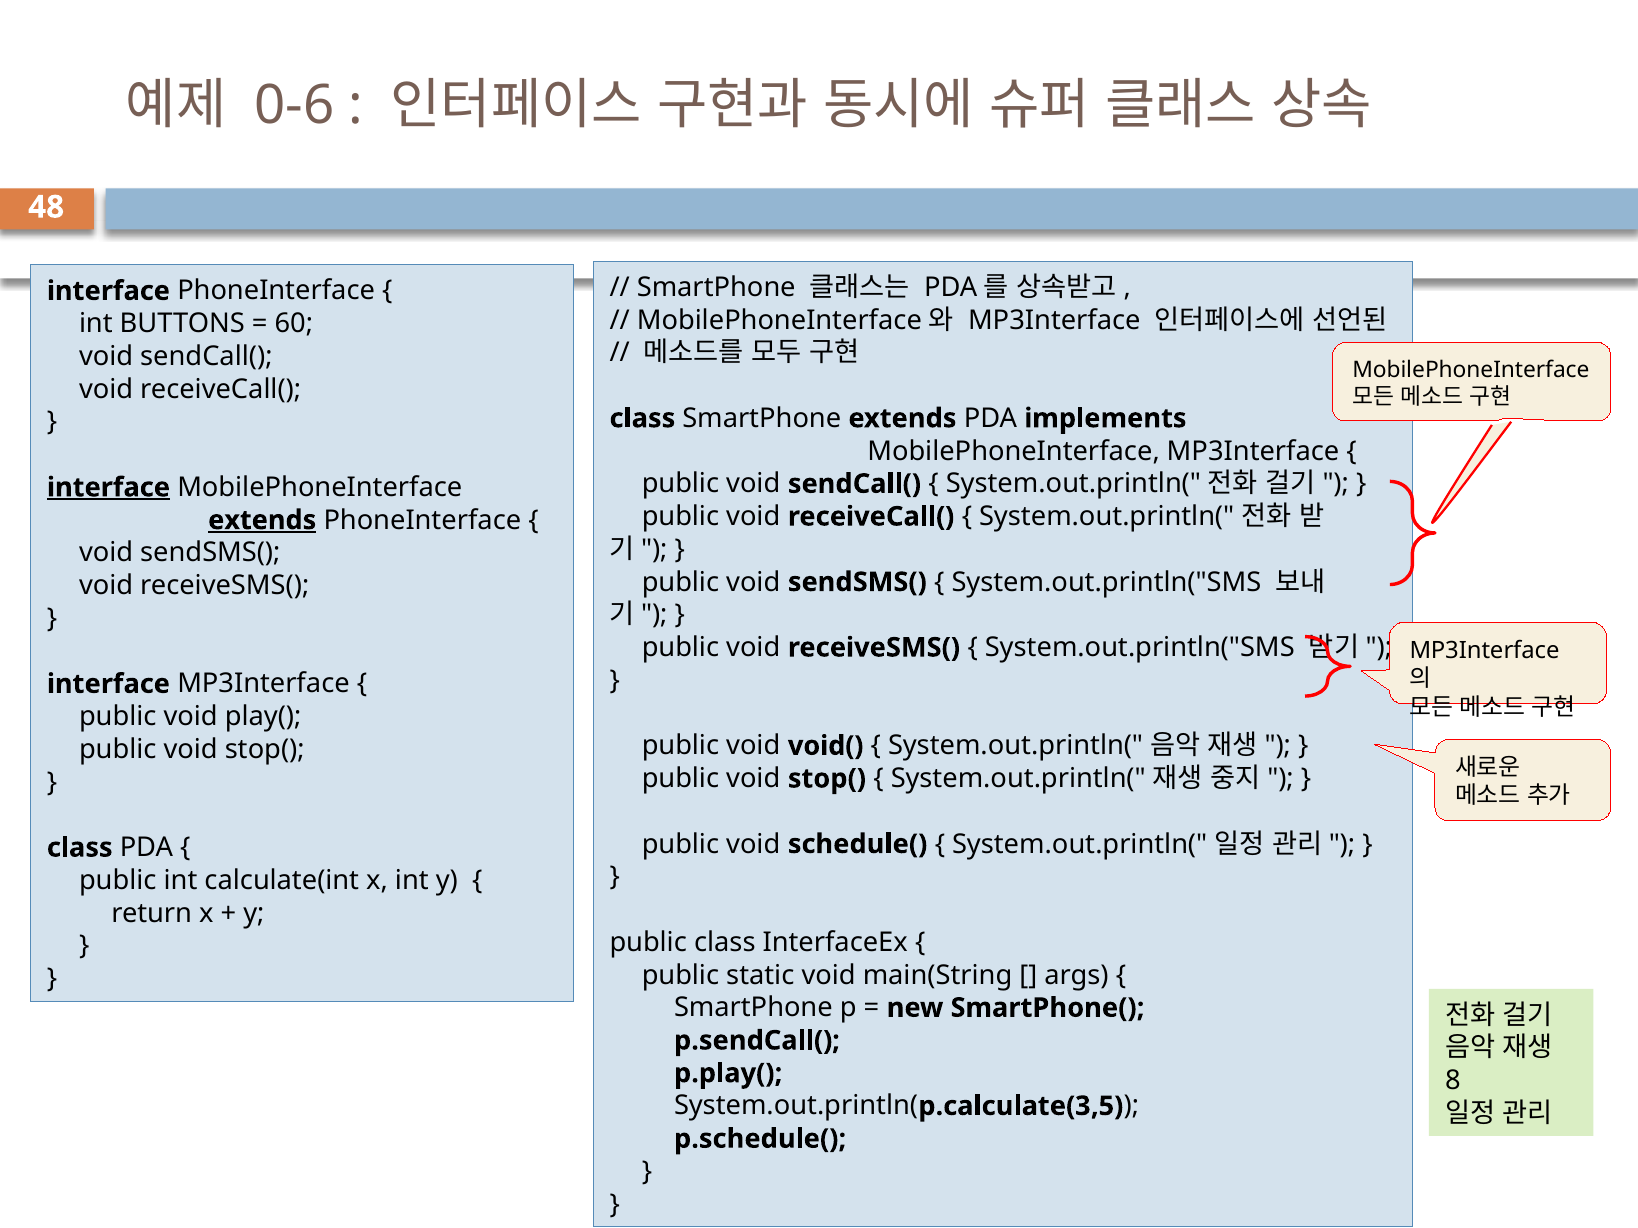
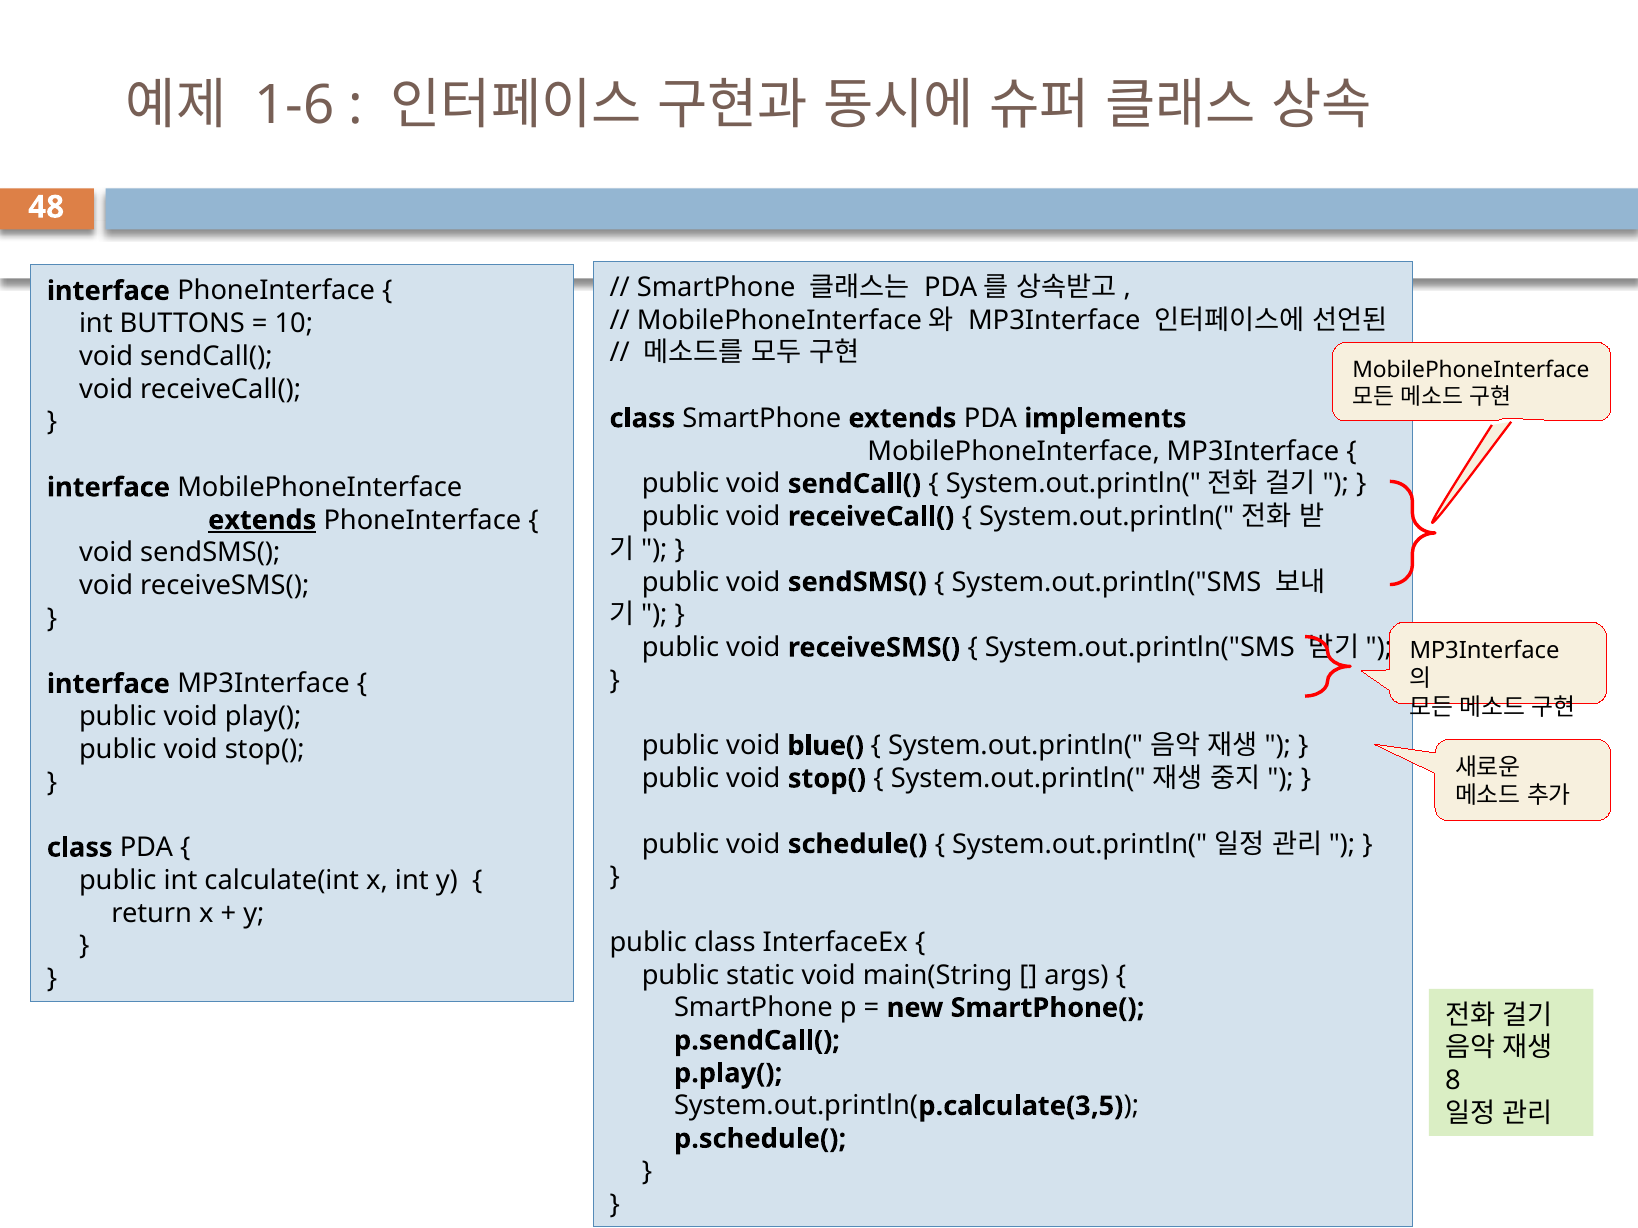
0-6: 0-6 -> 1-6 (295, 106)
60: 60 -> 10 (294, 324)
interface underline: present -> none (108, 488)
void(: void( -> blue( (826, 746)
